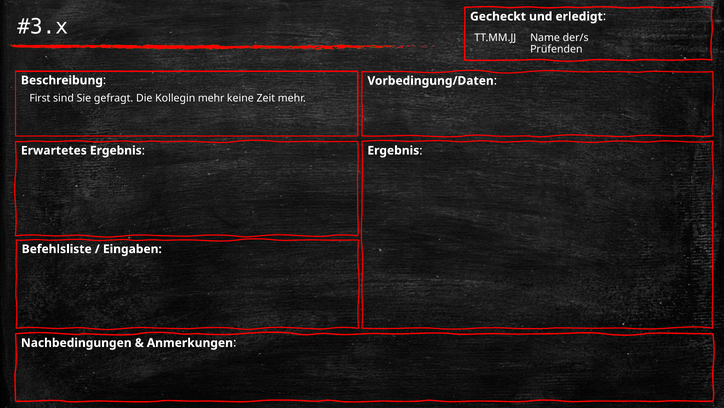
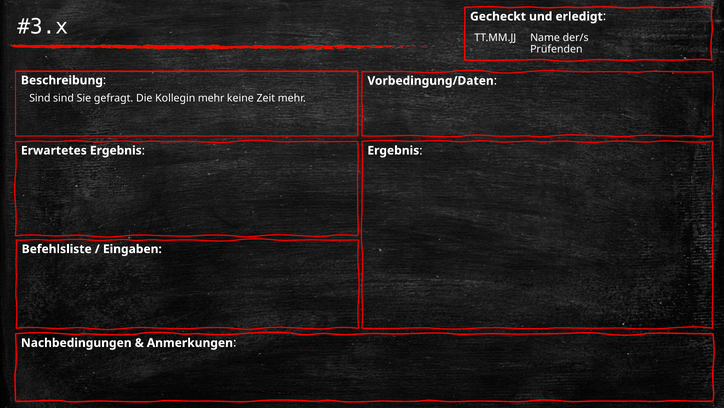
First: First -> Sind (40, 98)
